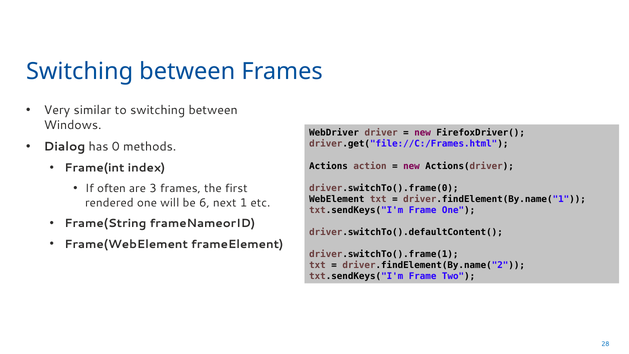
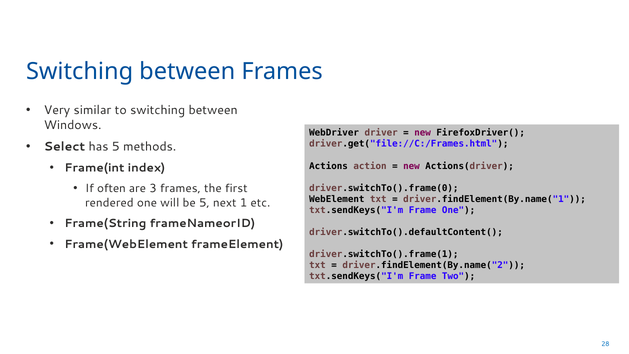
Dialog: Dialog -> Select (64, 147)
has 0: 0 -> 5 (116, 147)
be 6: 6 -> 5 (204, 203)
